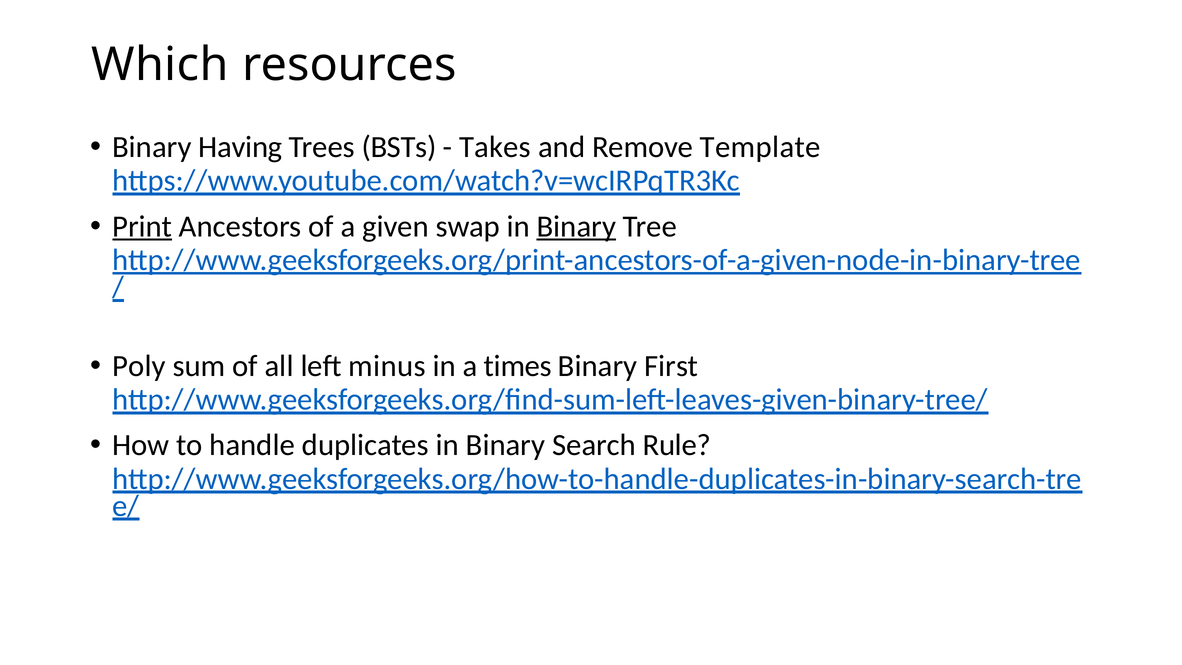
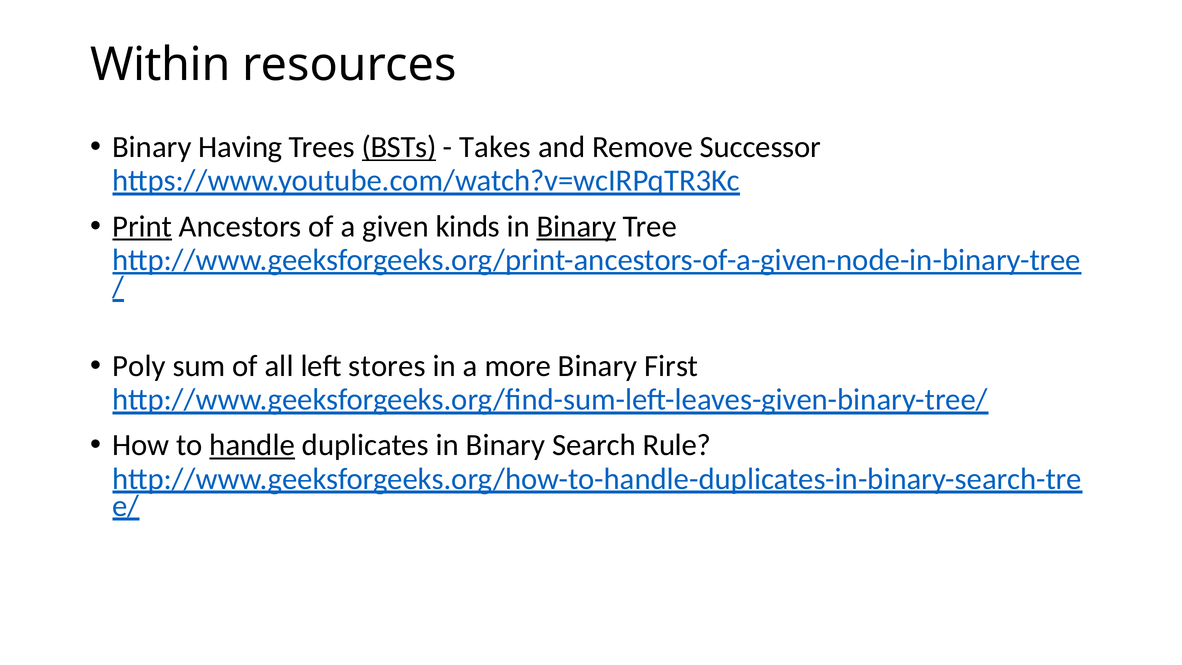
Which: Which -> Within (160, 65)
BSTs underline: none -> present (399, 147)
Template: Template -> Successor (761, 147)
swap: swap -> kinds (468, 226)
minus: minus -> stores (387, 366)
times: times -> more (518, 366)
handle underline: none -> present (252, 445)
